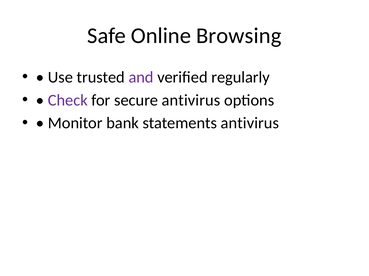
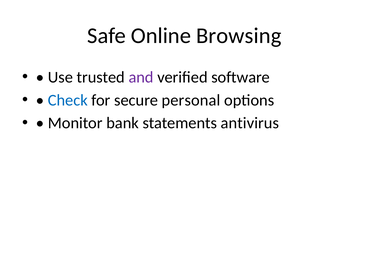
regularly: regularly -> software (241, 77)
Check colour: purple -> blue (68, 100)
secure antivirus: antivirus -> personal (191, 100)
